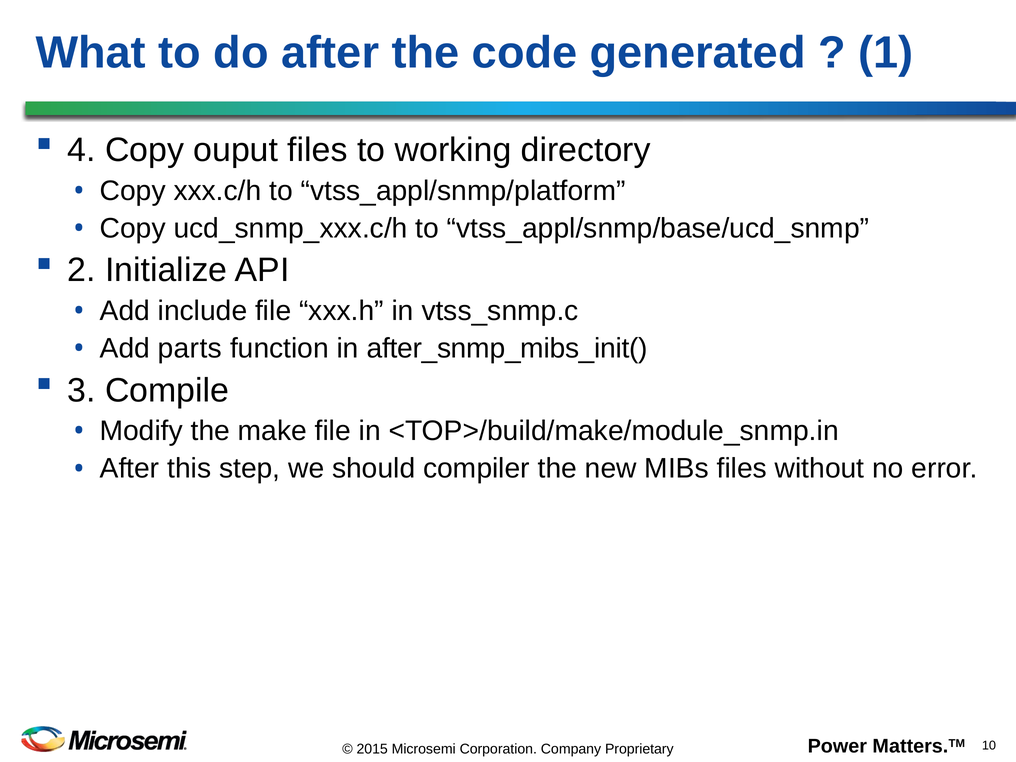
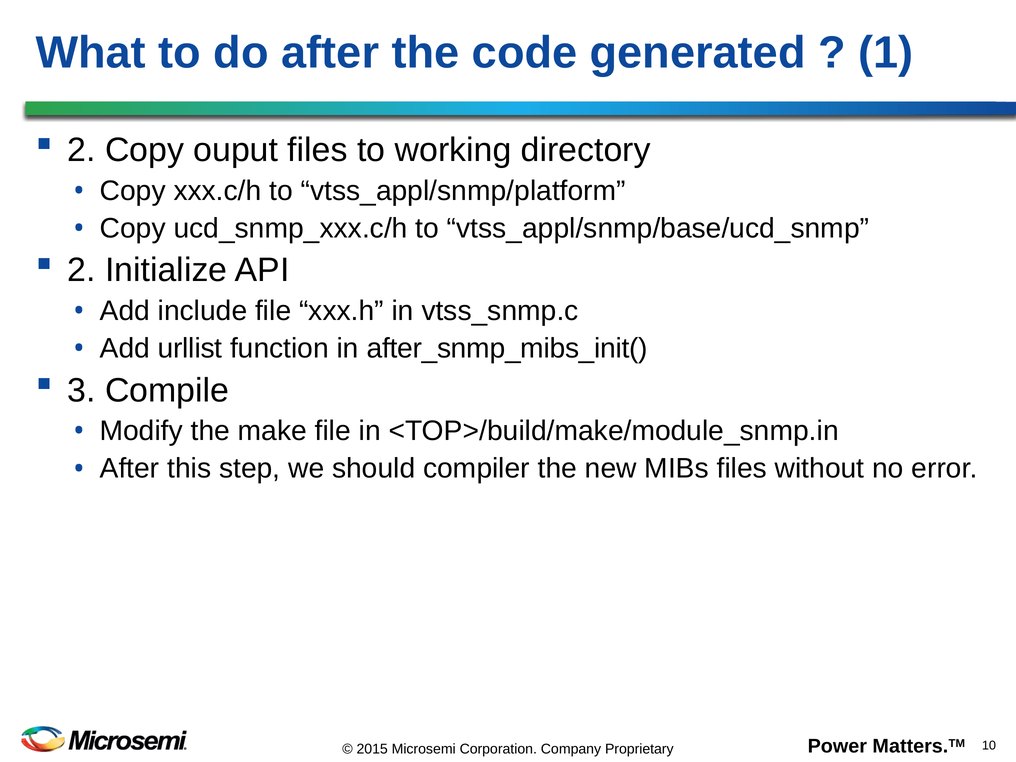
4: 4 -> 2 (82, 150)
parts: parts -> urllist (190, 348)
